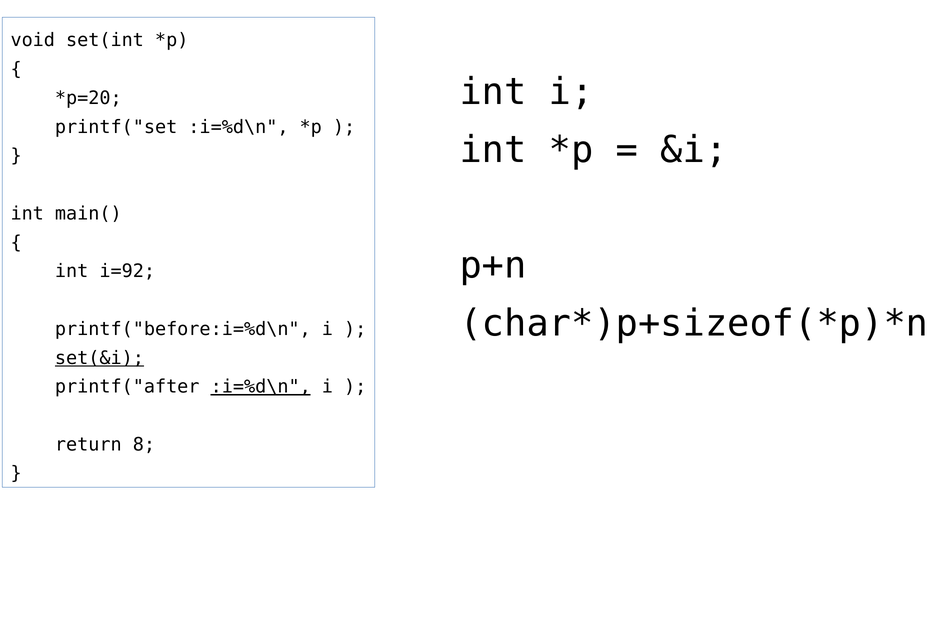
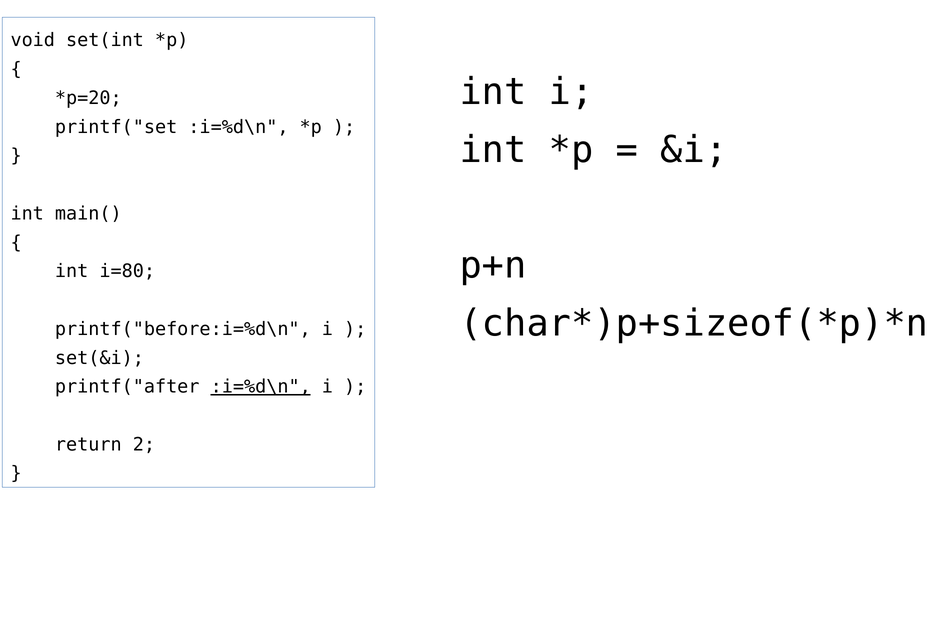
i=92: i=92 -> i=80 (127, 271)
set(&i underline: present -> none (99, 358)
8: 8 -> 2 (144, 445)
